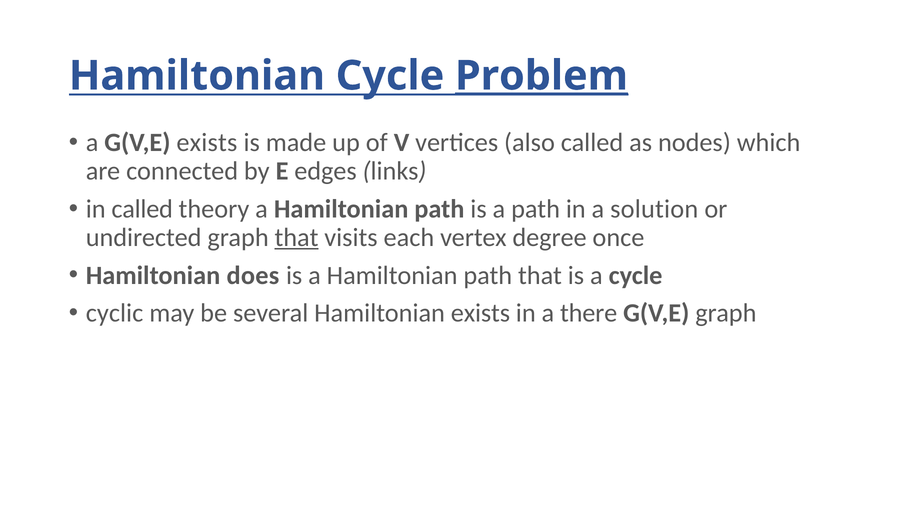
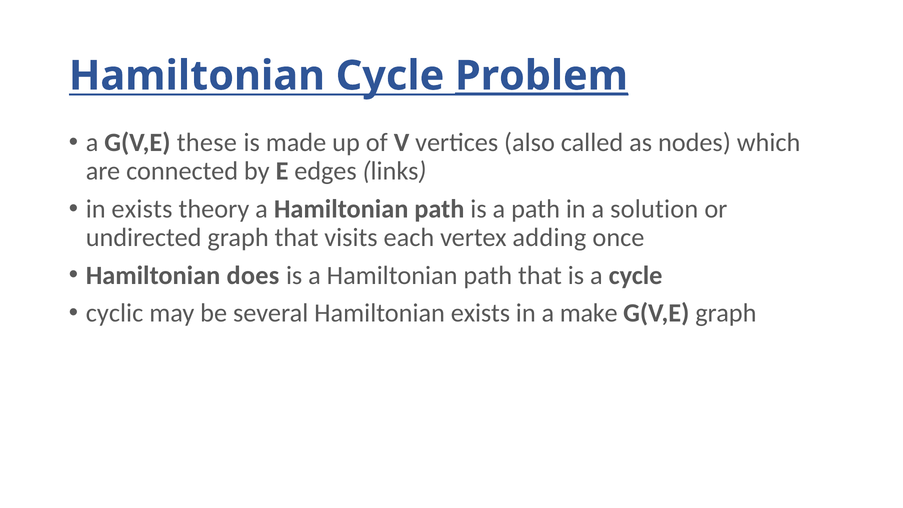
G(V,E exists: exists -> these (207, 143)
in called: called -> exists (142, 209)
that underline: present -> none (297, 237)
degree: degree -> adding (549, 237)
there: there -> make (589, 313)
